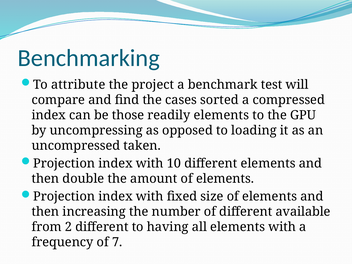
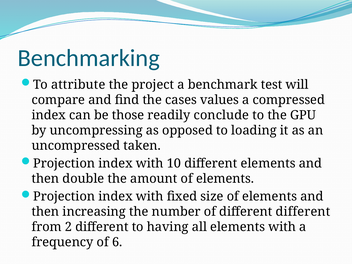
sorted: sorted -> values (219, 100)
readily elements: elements -> conclude (221, 115)
different available: available -> different (303, 212)
7: 7 -> 6 (117, 242)
